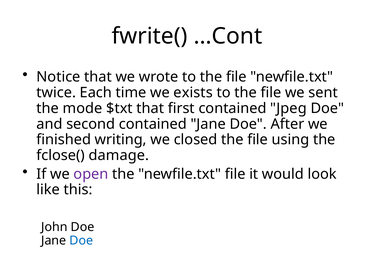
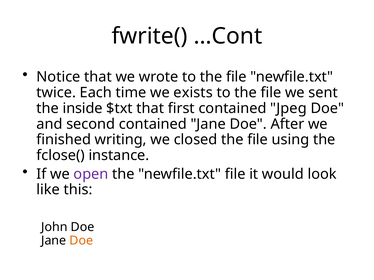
mode: mode -> inside (83, 108)
damage: damage -> instance (119, 156)
Doe colour: blue -> orange (81, 241)
